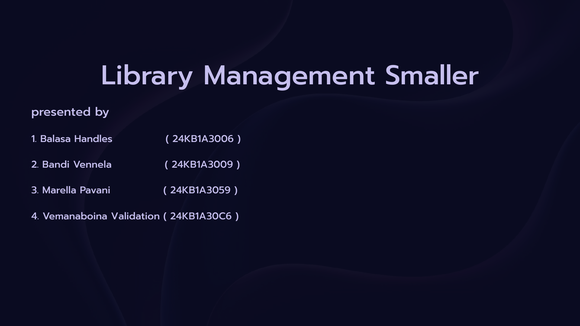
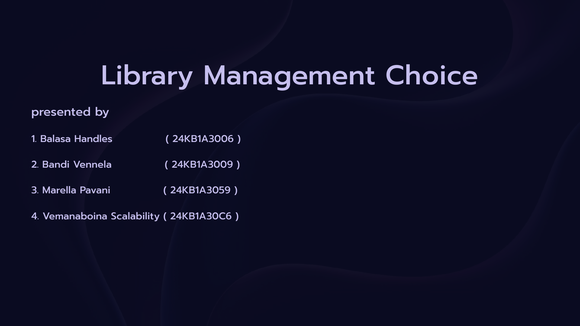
Smaller: Smaller -> Choice (432, 76)
Validation: Validation -> Scalability (135, 216)
